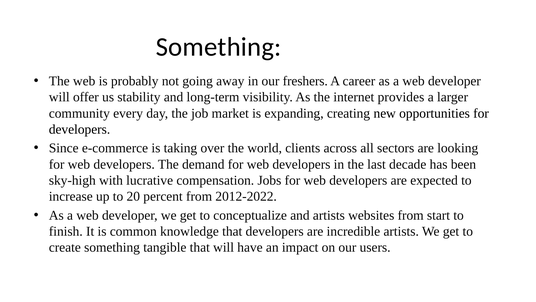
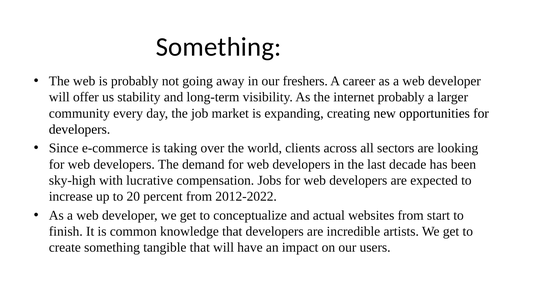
internet provides: provides -> probably (401, 97)
and artists: artists -> actual (329, 215)
